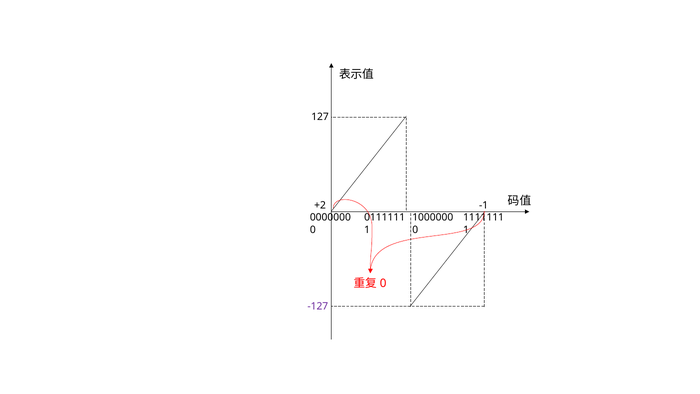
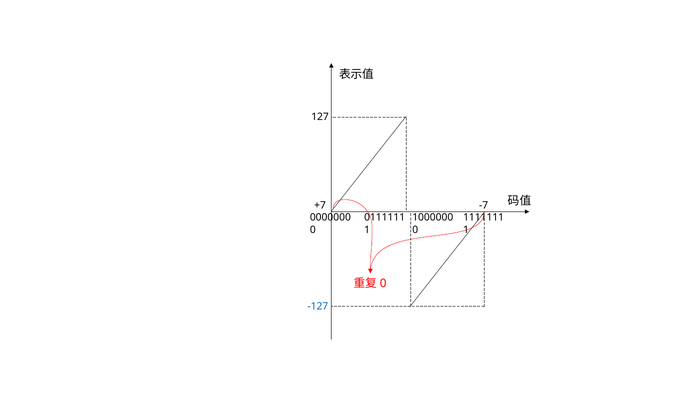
+2: +2 -> +7 (320, 205)
-1: -1 -> -7 (484, 205)
-127 colour: purple -> blue (318, 306)
